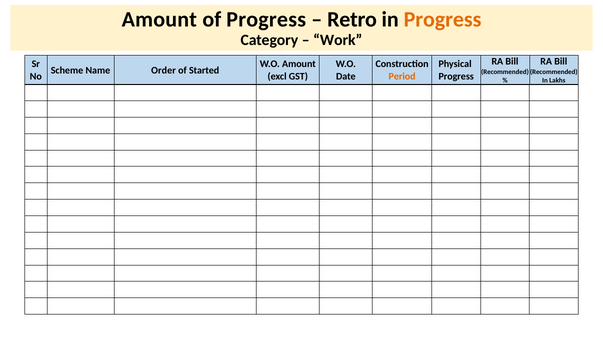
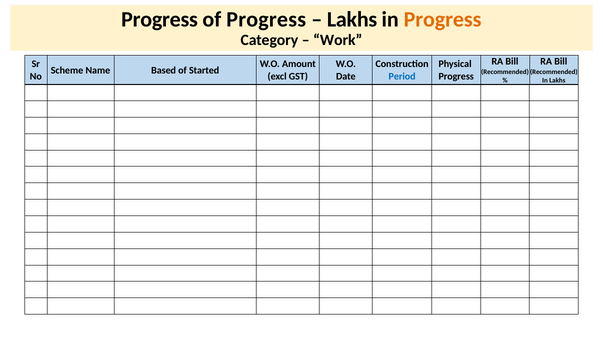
Amount: Amount -> Progress (160, 19)
Retro: Retro -> Lakhs (352, 19)
Order: Order -> Based (164, 70)
Period colour: orange -> blue (402, 76)
